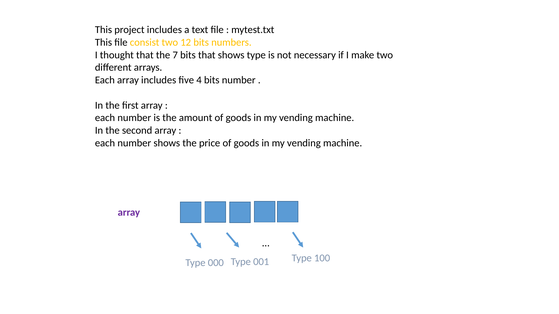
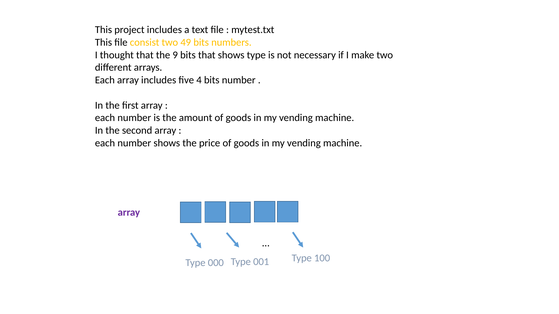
12: 12 -> 49 (186, 42)
7: 7 -> 9 (175, 55)
